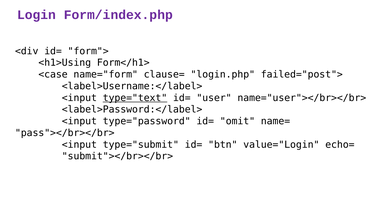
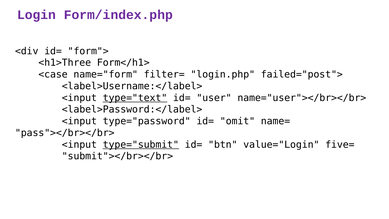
<h1>Using: <h1>Using -> <h1>Three (65, 63)
clause=: clause= -> filter= (164, 74)
type="submit underline: none -> present (141, 144)
echo=: echo= -> five= (340, 144)
